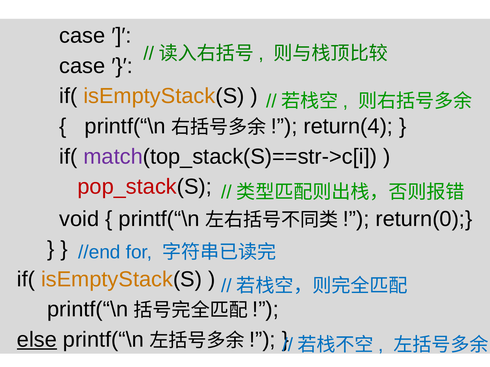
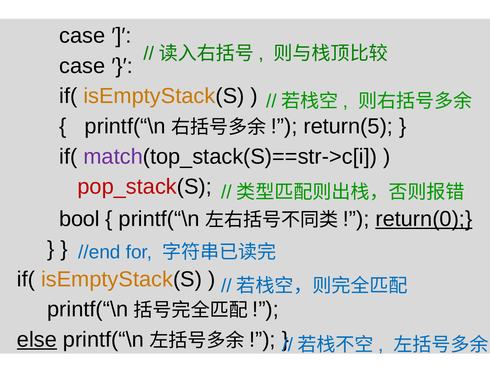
return(4: return(4 -> return(5 (348, 126)
void: void -> bool (79, 219)
return(0 underline: none -> present (424, 219)
